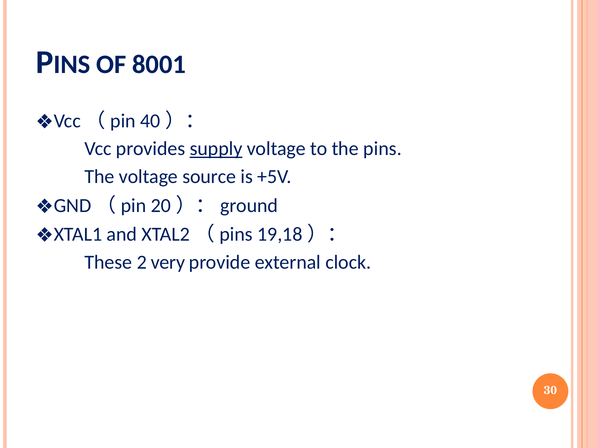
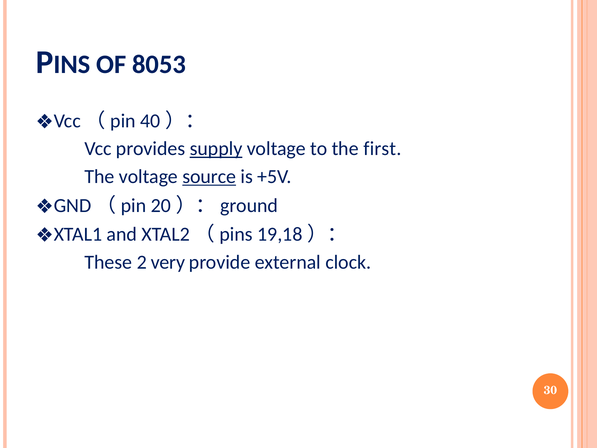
8001: 8001 -> 8053 (159, 64)
pins: pins -> first (382, 149)
source underline: none -> present (209, 177)
